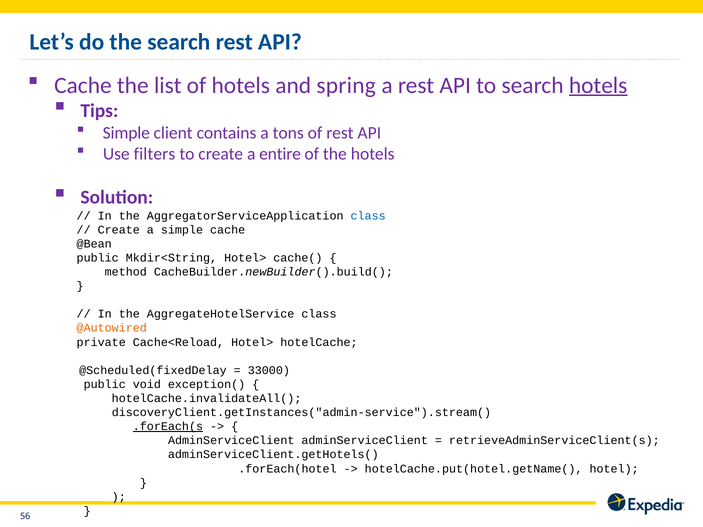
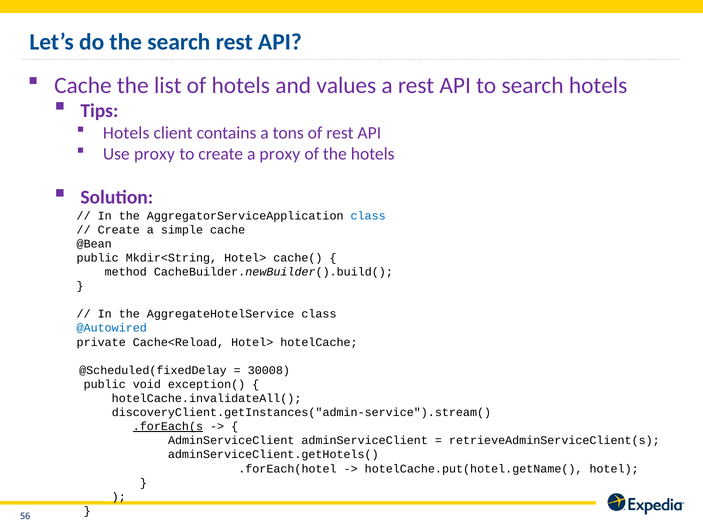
spring: spring -> values (346, 85)
hotels underline: present -> none (598, 85)
Simple: Simple -> Hotels (126, 133)
Use filters: filters -> proxy (154, 154)
a entire: entire -> proxy (280, 154)
@Autowired colour: orange -> blue (112, 328)
33000: 33000 -> 30008 (269, 370)
